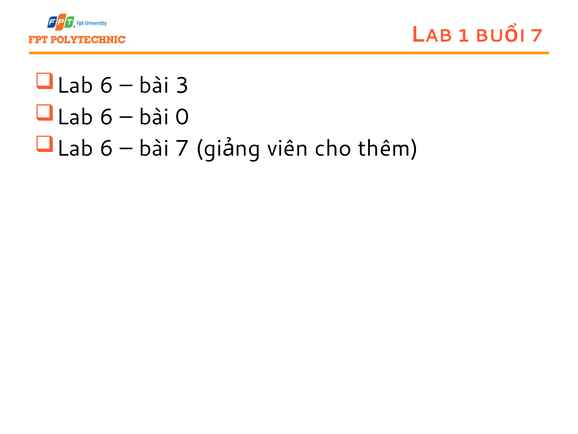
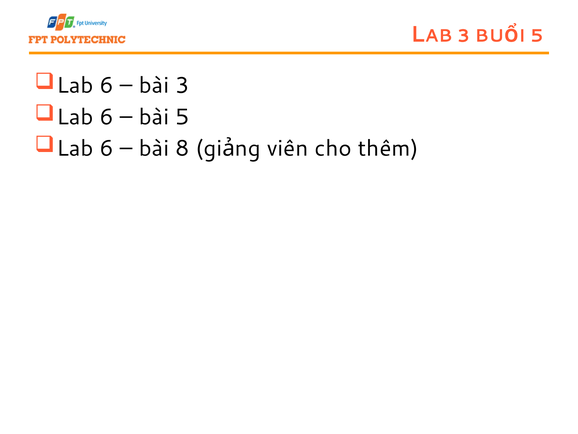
1: 1 -> 3 (464, 36)
7: 7 -> 5 (537, 36)
bài 0: 0 -> 5 (182, 117)
bài 7: 7 -> 8 (182, 148)
